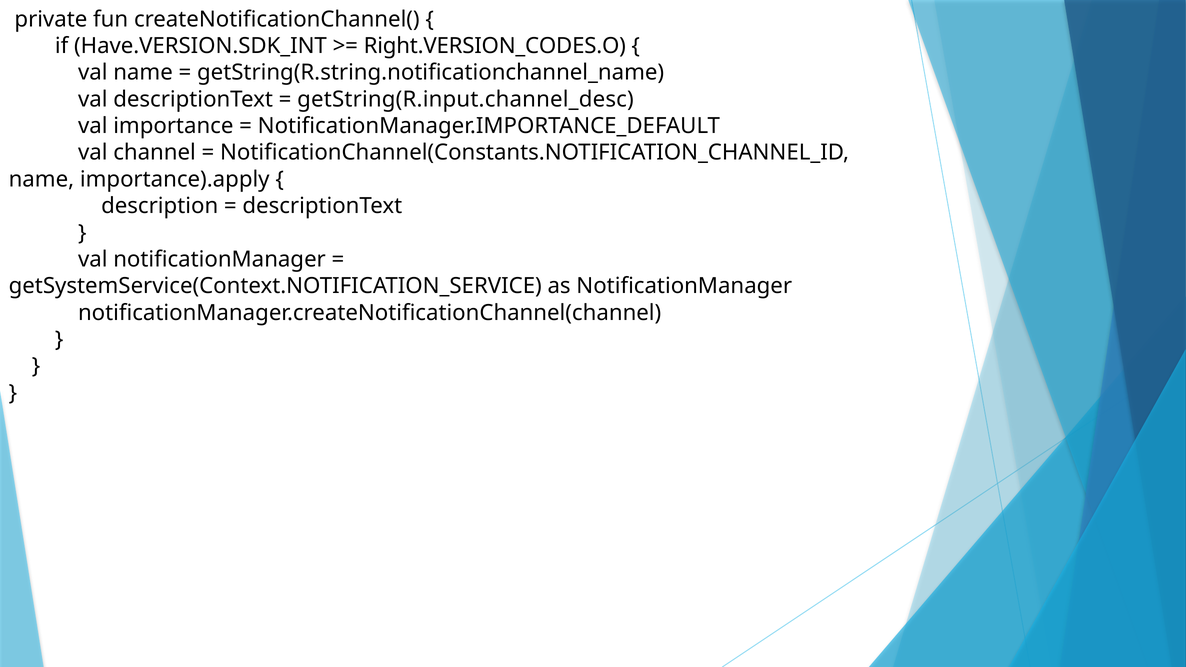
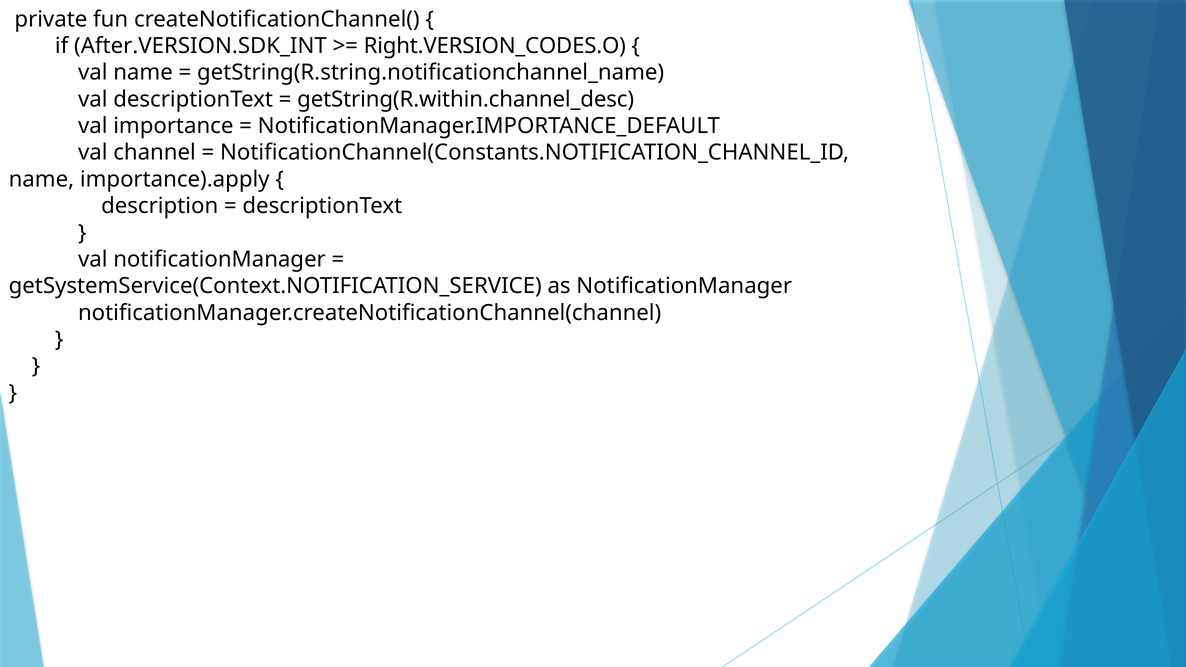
Have.VERSION.SDK_INT: Have.VERSION.SDK_INT -> After.VERSION.SDK_INT (200, 46)
getString(R.input.channel_desc: getString(R.input.channel_desc -> getString(R.within.channel_desc (466, 99)
